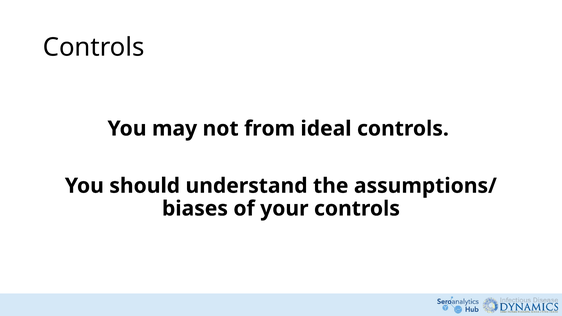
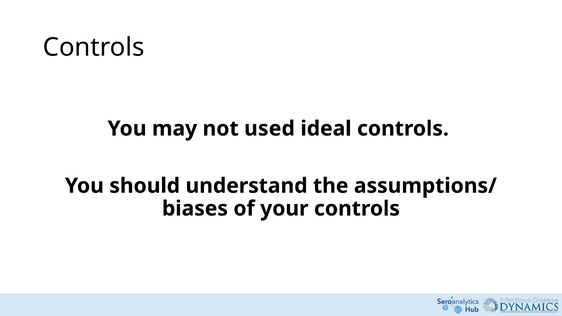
from: from -> used (269, 129)
